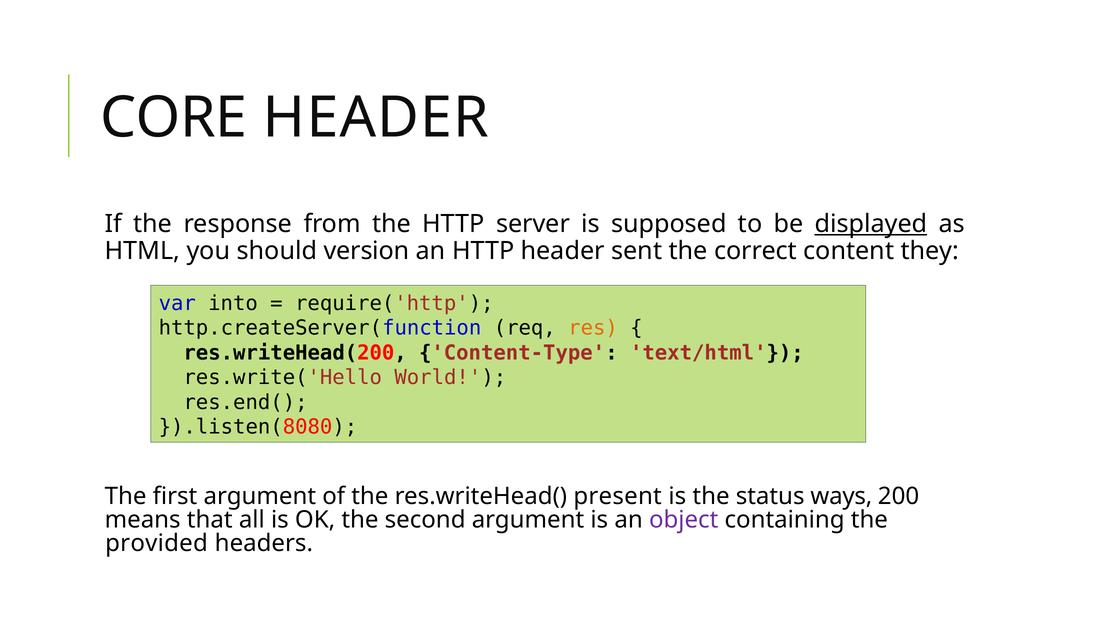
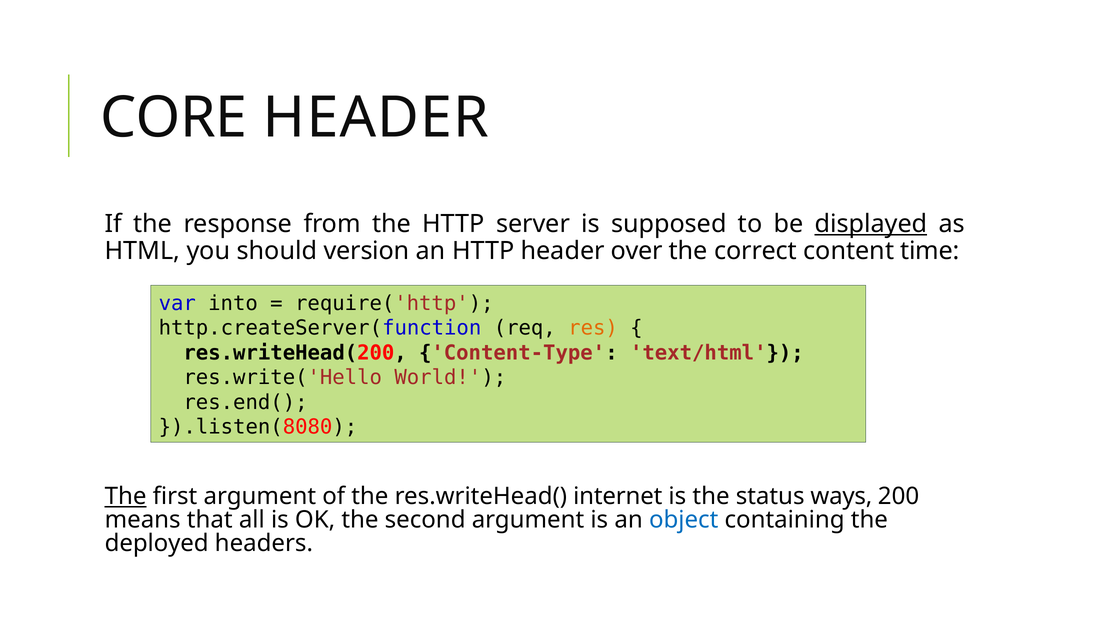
sent: sent -> over (637, 251)
they: they -> time (930, 251)
The underline: none -> present (126, 496)
present: present -> internet (618, 496)
object colour: purple -> blue (684, 520)
provided: provided -> deployed (157, 543)
